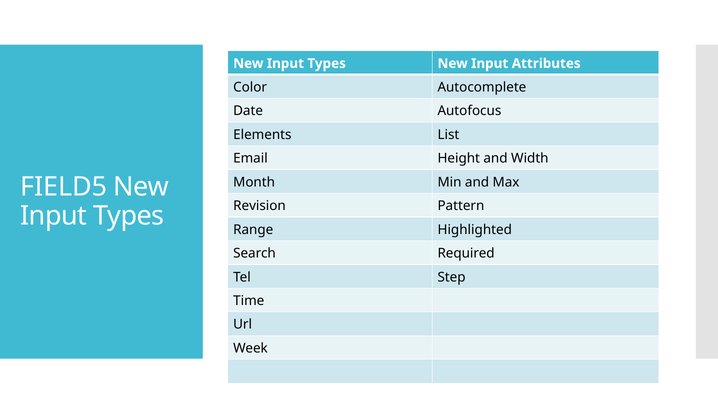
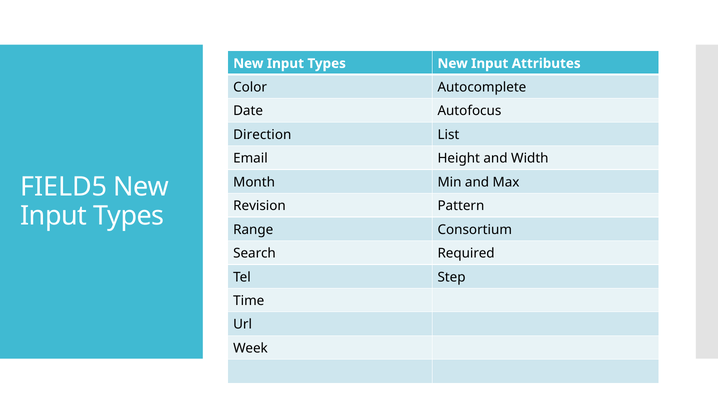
Elements: Elements -> Direction (262, 135)
Highlighted: Highlighted -> Consortium (475, 230)
